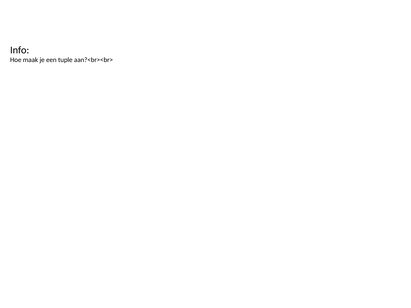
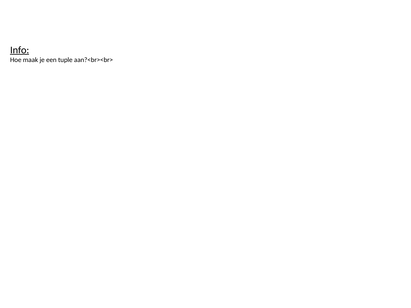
Info underline: none -> present (20, 50)
